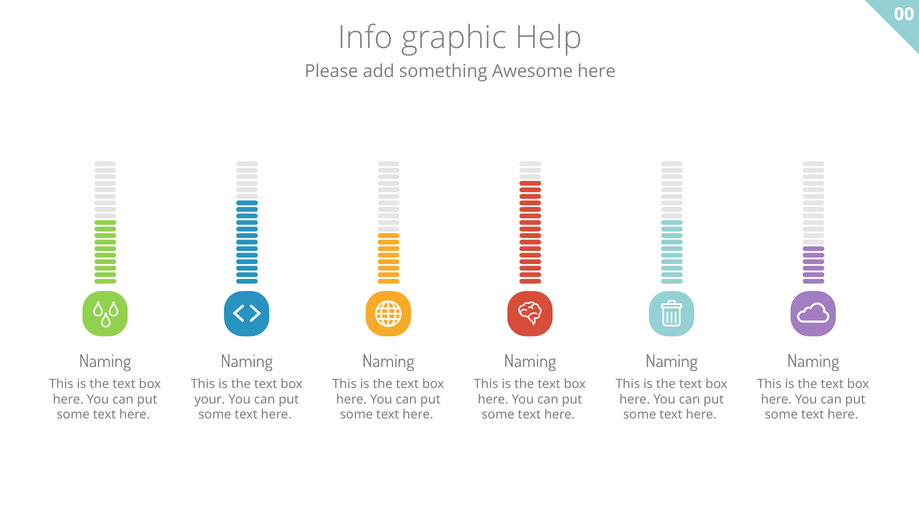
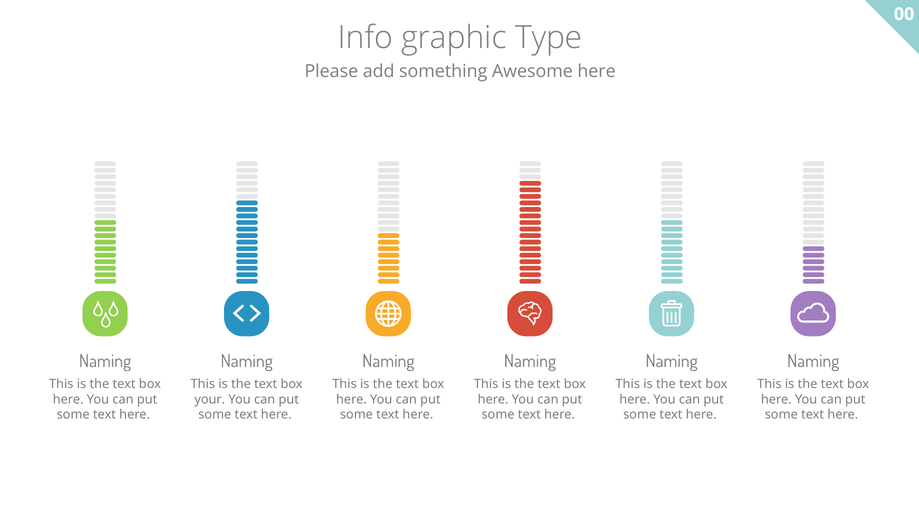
Help: Help -> Type (549, 38)
